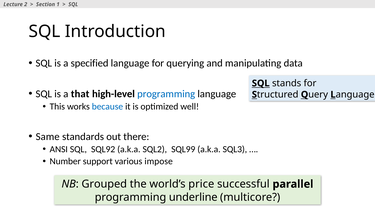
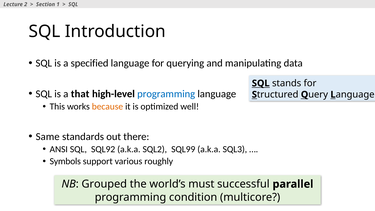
because colour: blue -> orange (107, 107)
Number: Number -> Symbols (65, 161)
impose: impose -> roughly (159, 161)
price: price -> must (201, 184)
underline: underline -> condition (193, 197)
